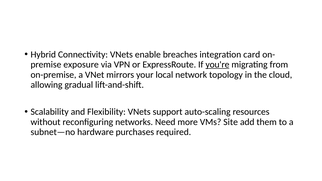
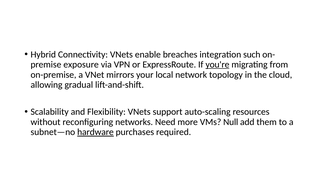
card: card -> such (252, 54)
Site: Site -> Null (231, 122)
hardware underline: none -> present (95, 132)
